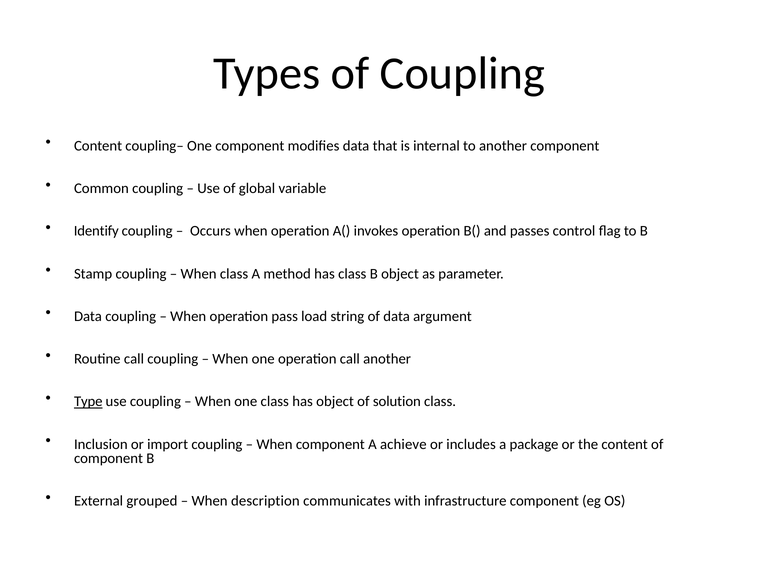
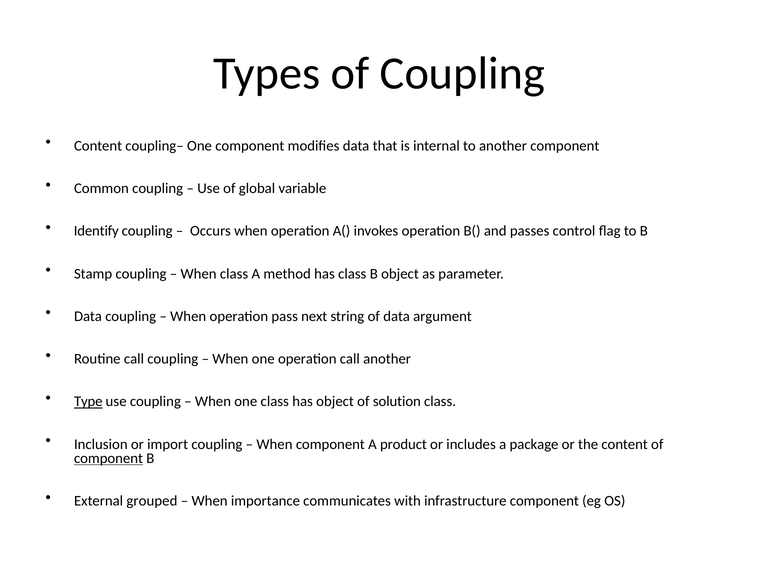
load: load -> next (314, 316)
achieve: achieve -> product (403, 444)
component underline: none -> present (108, 459)
description: description -> importance (265, 501)
